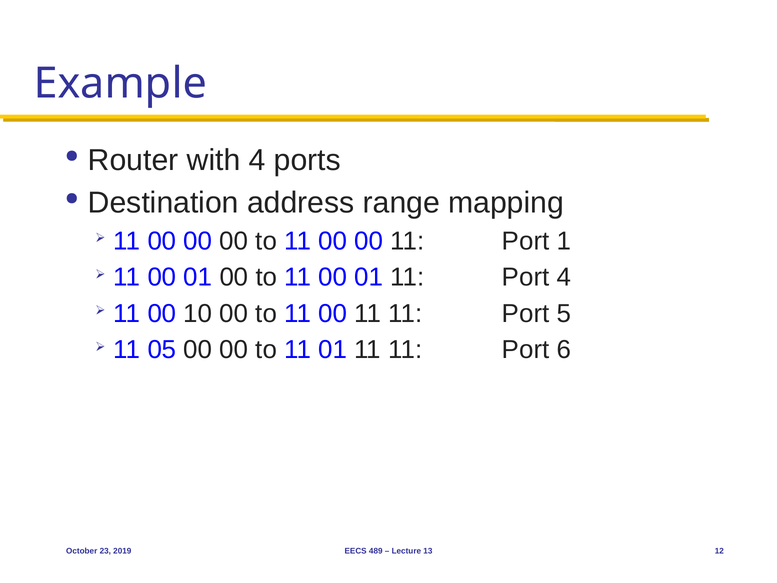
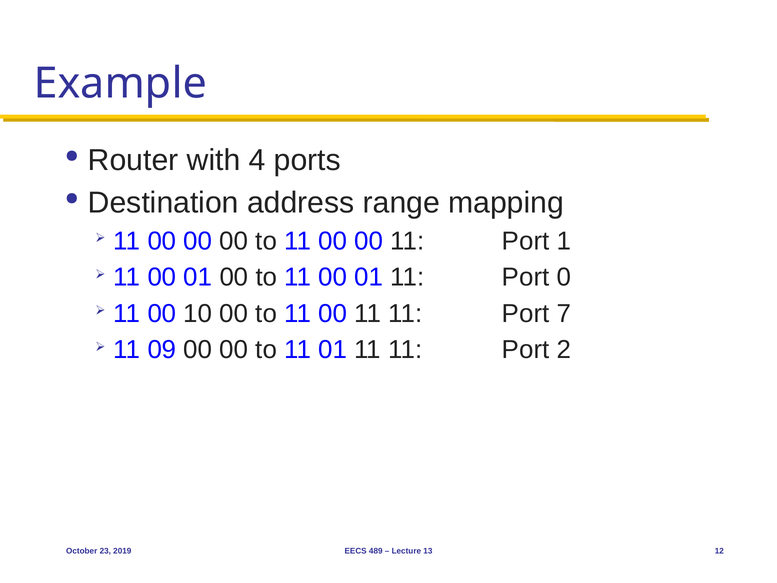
Port 4: 4 -> 0 (564, 277)
5: 5 -> 7 (564, 314)
05: 05 -> 09 (162, 350)
6: 6 -> 2 (564, 350)
